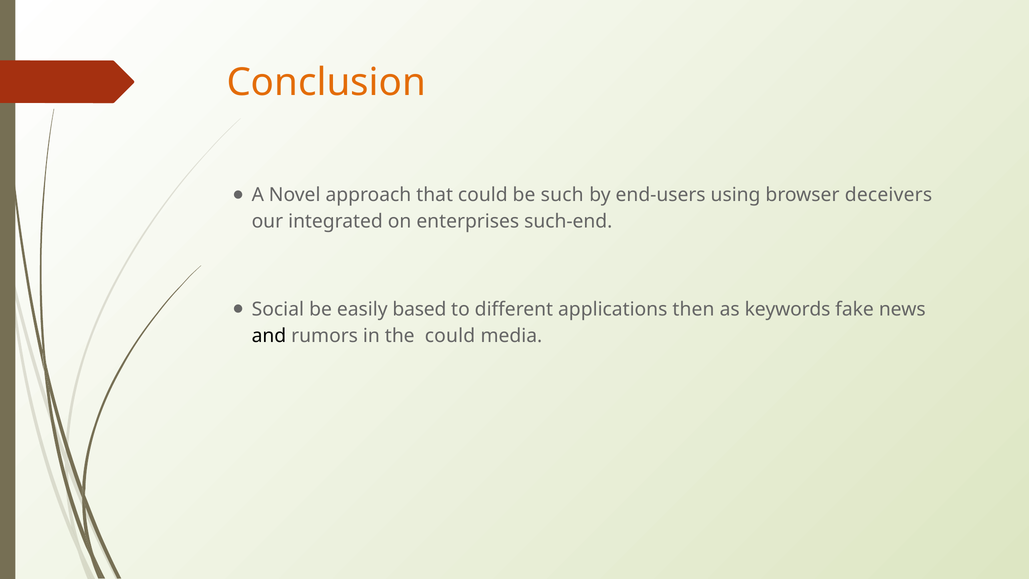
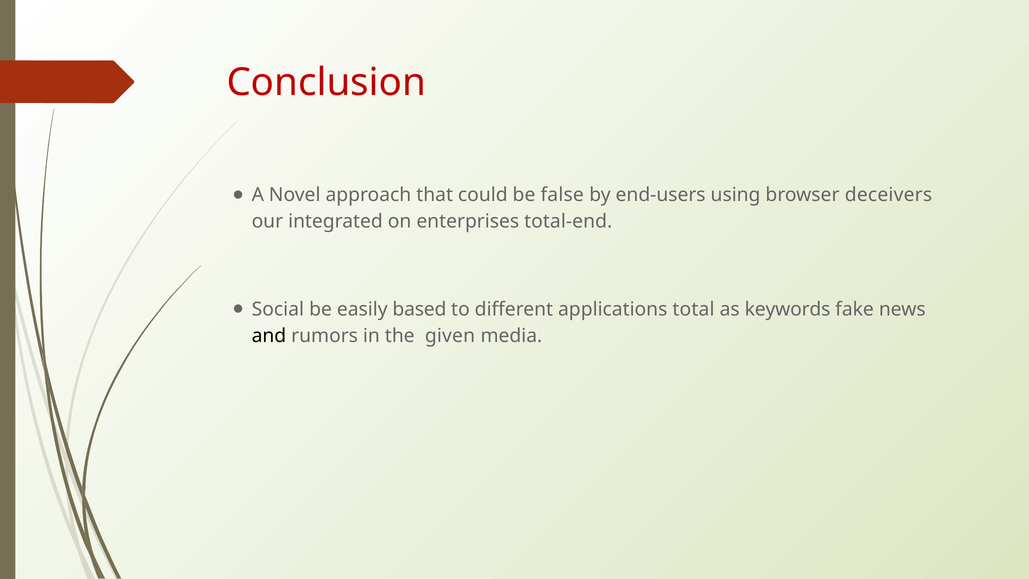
Conclusion colour: orange -> red (326, 82)
such: such -> false (562, 195)
such-end: such-end -> total-end (568, 222)
then: then -> total (693, 309)
the could: could -> given (450, 336)
